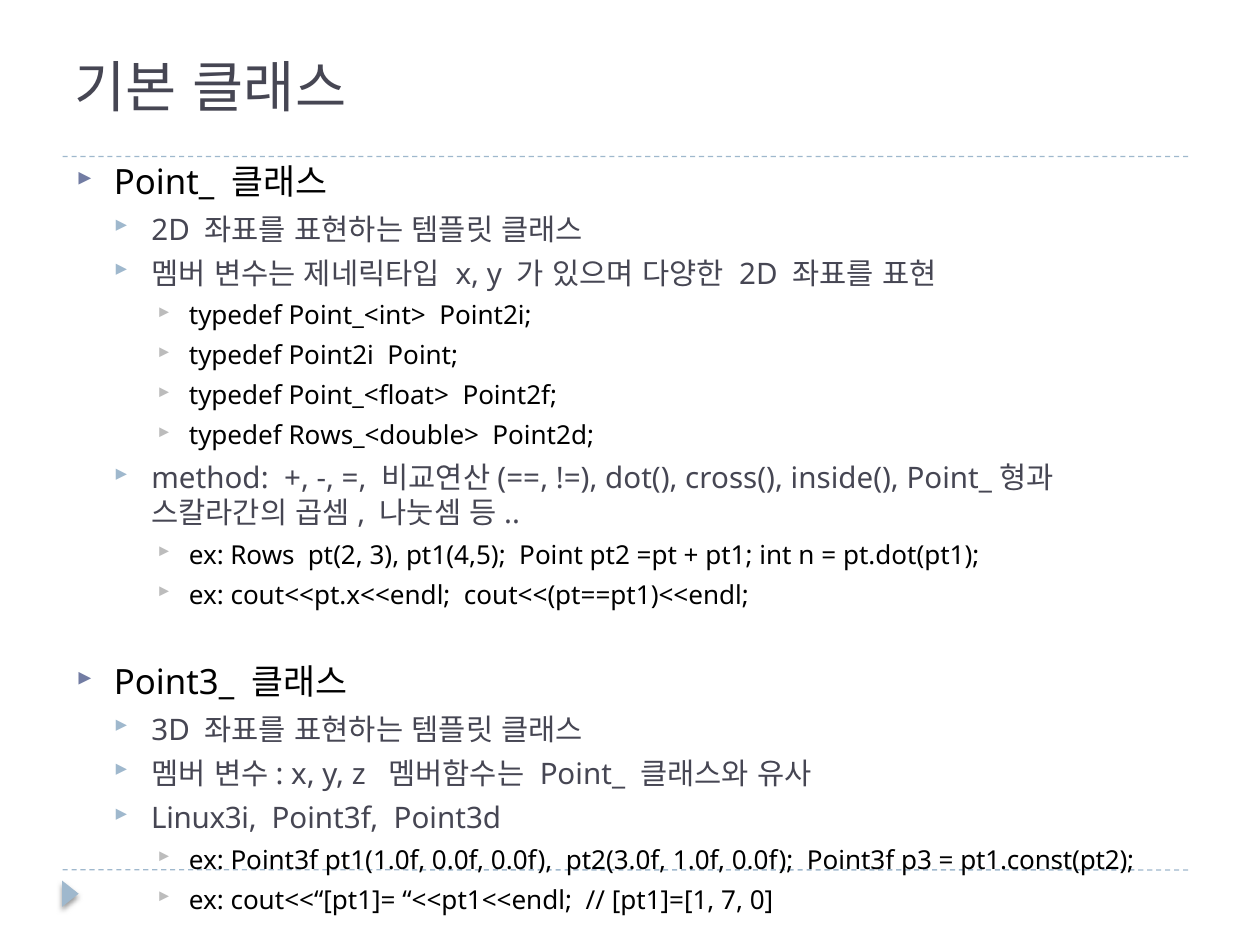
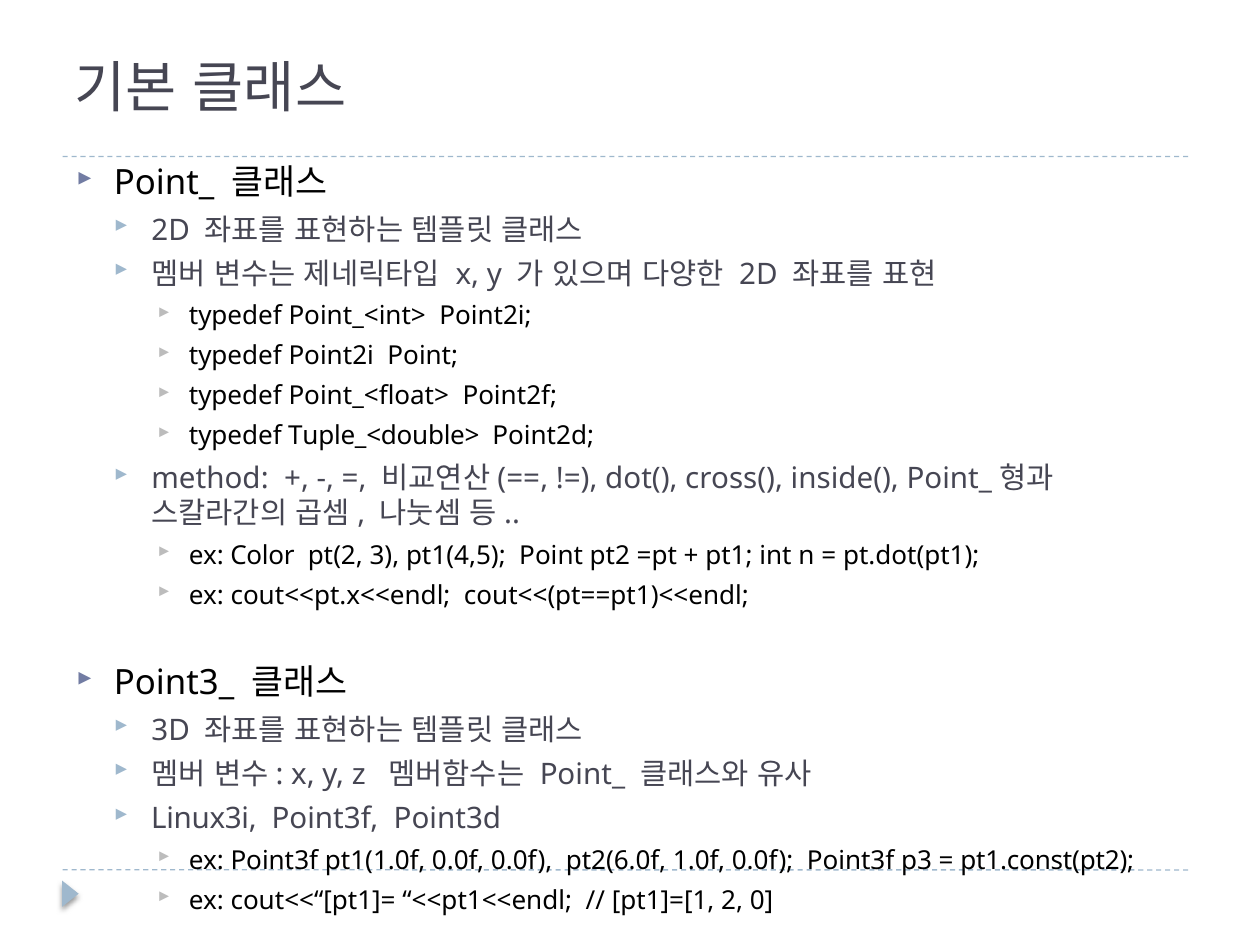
Rows_<double>: Rows_<double> -> Tuple_<double> (384, 436)
Rows: Rows -> Color (262, 555)
pt2(3.0f: pt2(3.0f -> pt2(6.0f (616, 860)
7: 7 -> 2 (732, 900)
